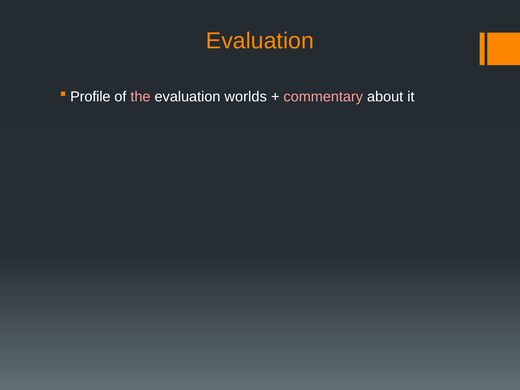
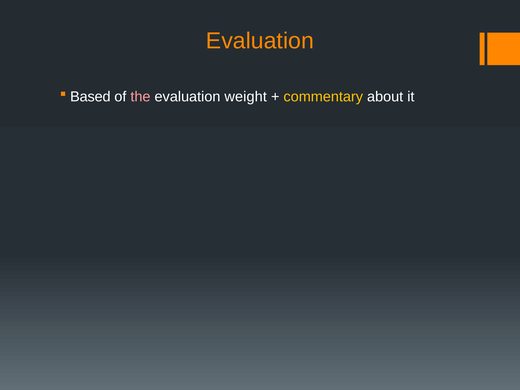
Profile: Profile -> Based (90, 97)
worlds: worlds -> weight (246, 97)
commentary colour: pink -> yellow (323, 97)
